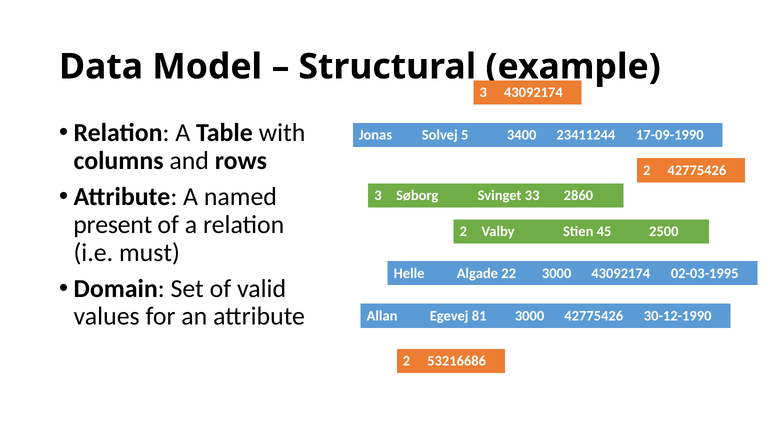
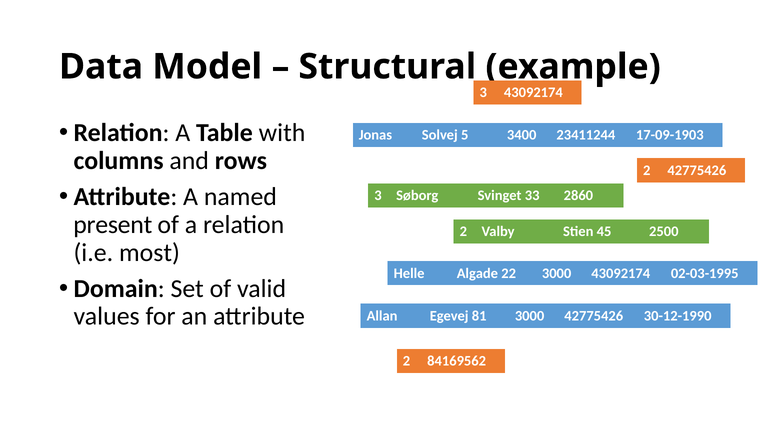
17-09-1990: 17-09-1990 -> 17-09-1903 (670, 135)
must: must -> most (150, 253)
53216686: 53216686 -> 84169562 (457, 361)
